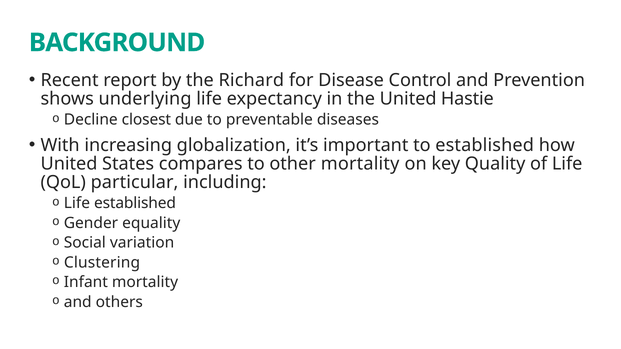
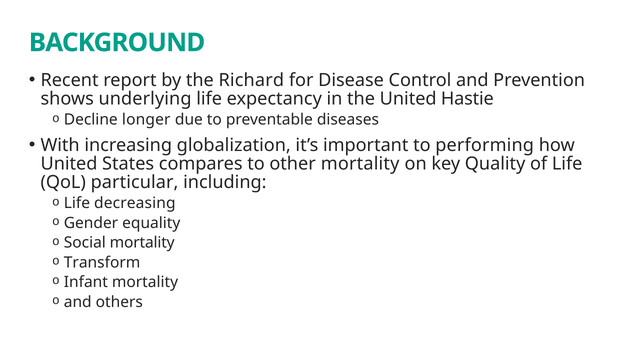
closest: closest -> longer (146, 120)
to established: established -> performing (485, 145)
Life established: established -> decreasing (135, 204)
Social variation: variation -> mortality (142, 243)
Clustering: Clustering -> Transform (102, 263)
